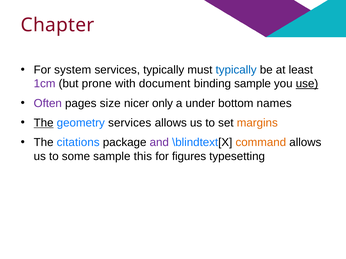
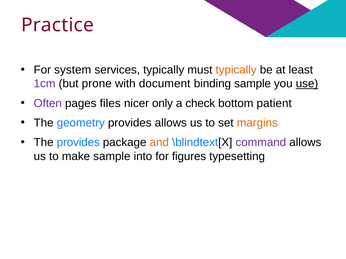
Chapter: Chapter -> Practice (57, 25)
typically colour: blue -> orange (236, 70)
size: size -> files (110, 103)
under: under -> check (200, 103)
names: names -> patient (274, 103)
The underline: present -> none (44, 123)
geometry services: services -> provides (130, 123)
The citations: citations -> provides (78, 143)
and colour: purple -> orange (159, 143)
command colour: orange -> purple (261, 143)
some: some -> make (76, 157)
this: this -> into (143, 157)
